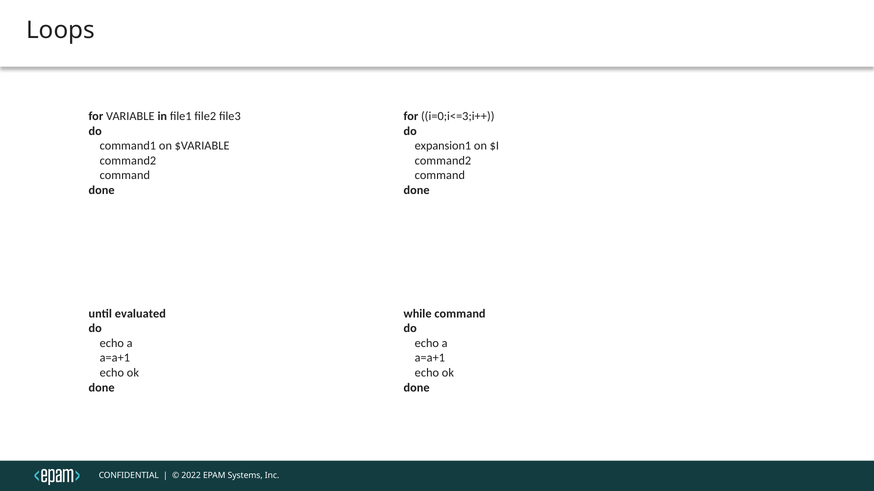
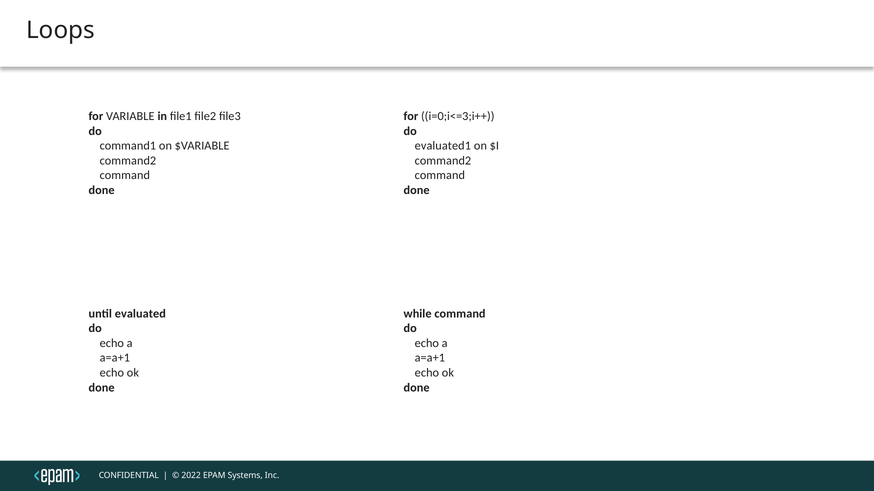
expansion1: expansion1 -> evaluated1 (443, 146)
